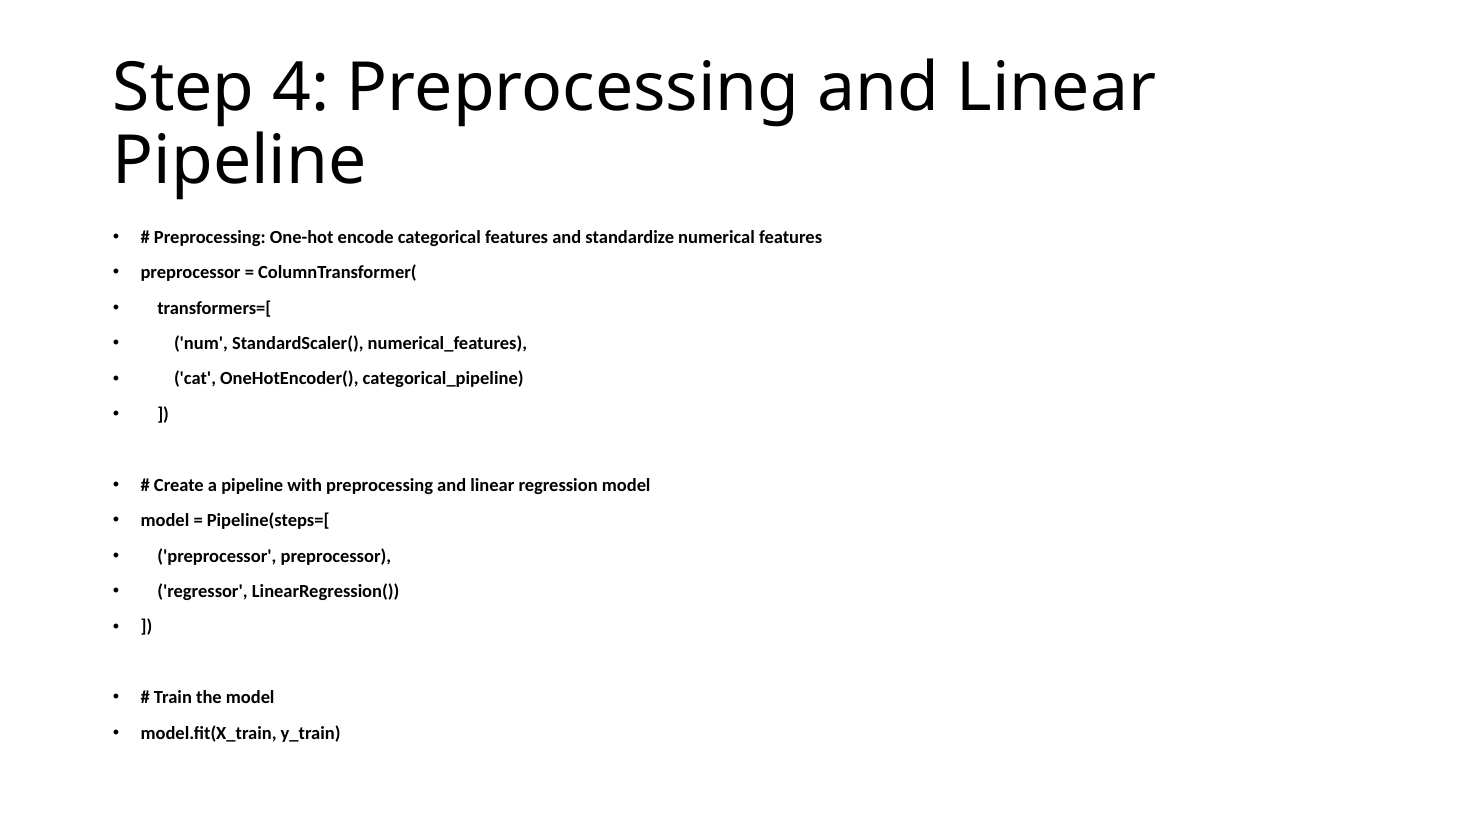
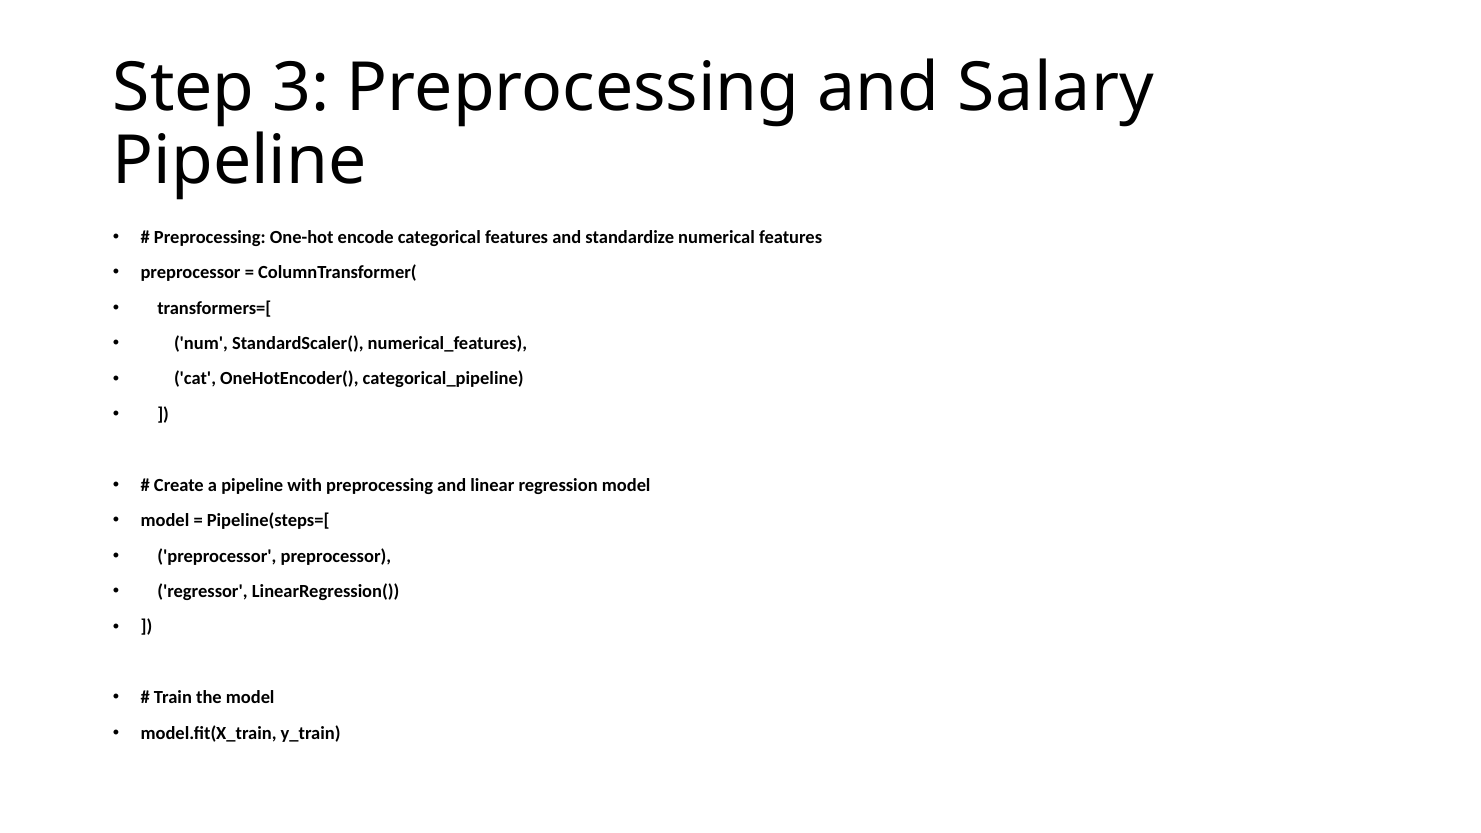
4: 4 -> 3 (301, 88)
Linear: Linear -> Salary (1056, 88)
